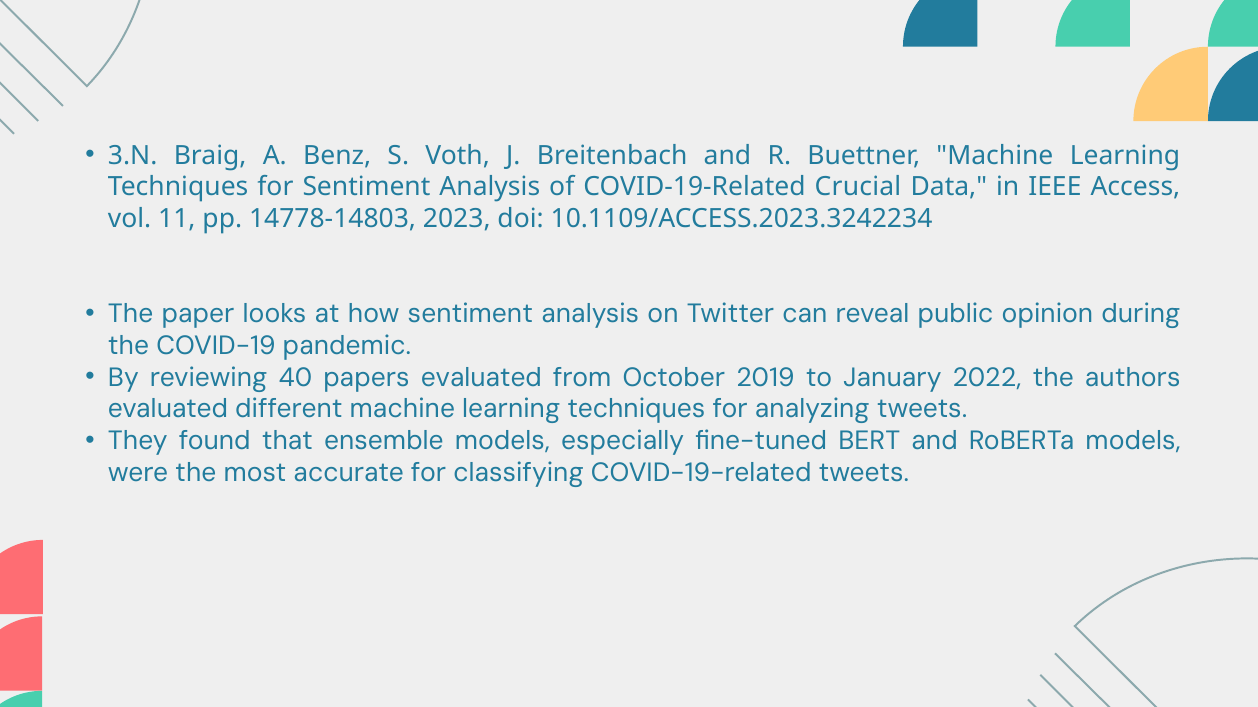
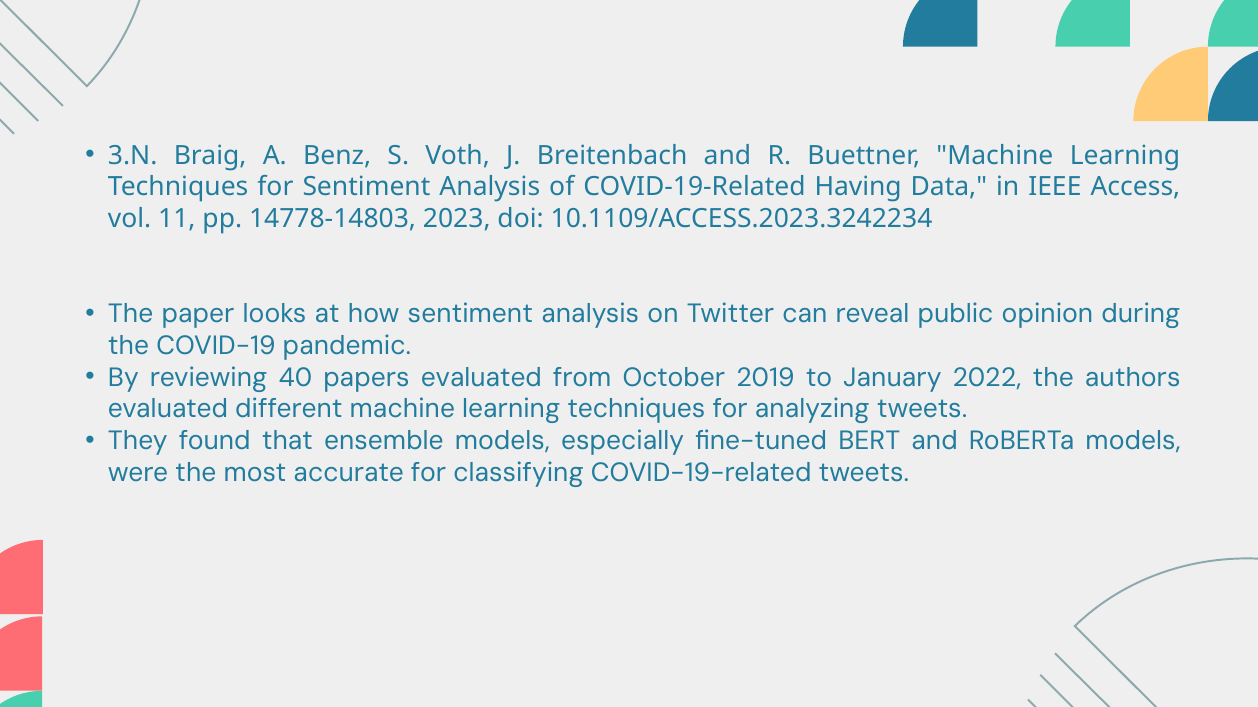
Crucial: Crucial -> Having (858, 187)
